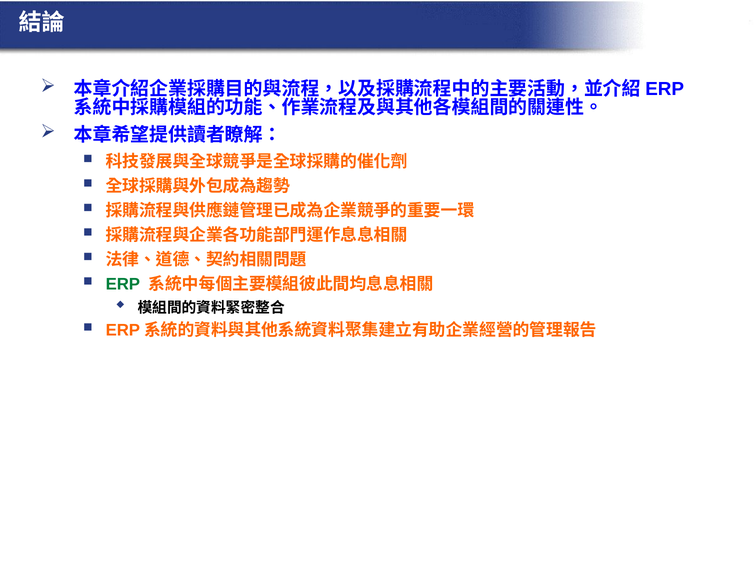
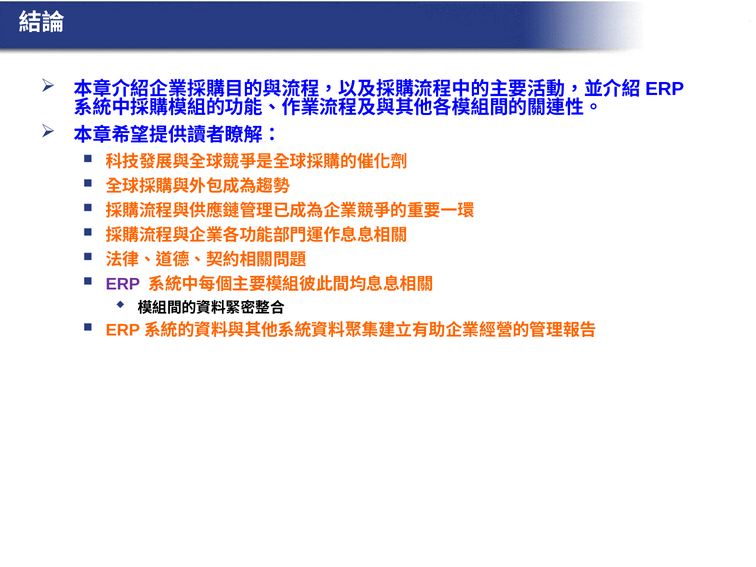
ERP colour: green -> purple (123, 284)
